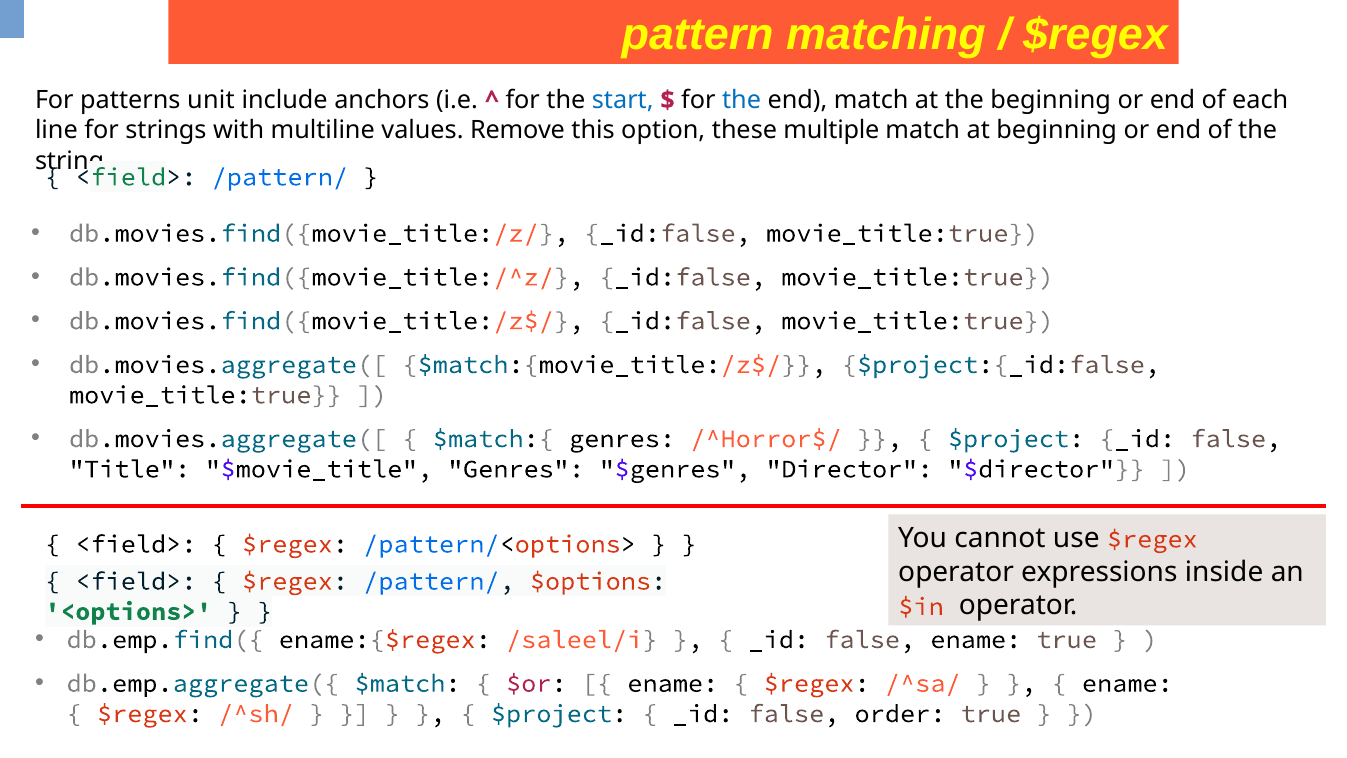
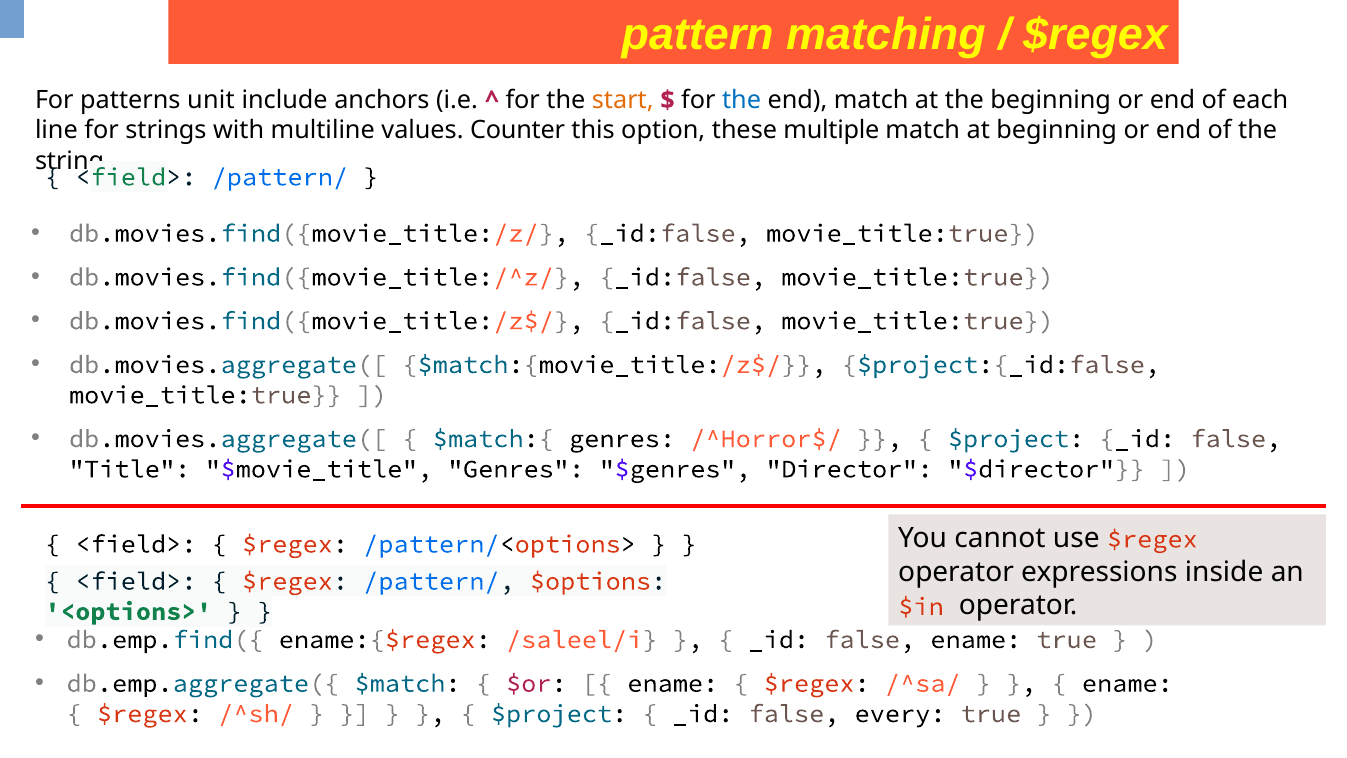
start colour: blue -> orange (623, 100)
Remove: Remove -> Counter (518, 131)
order: order -> every (900, 713)
